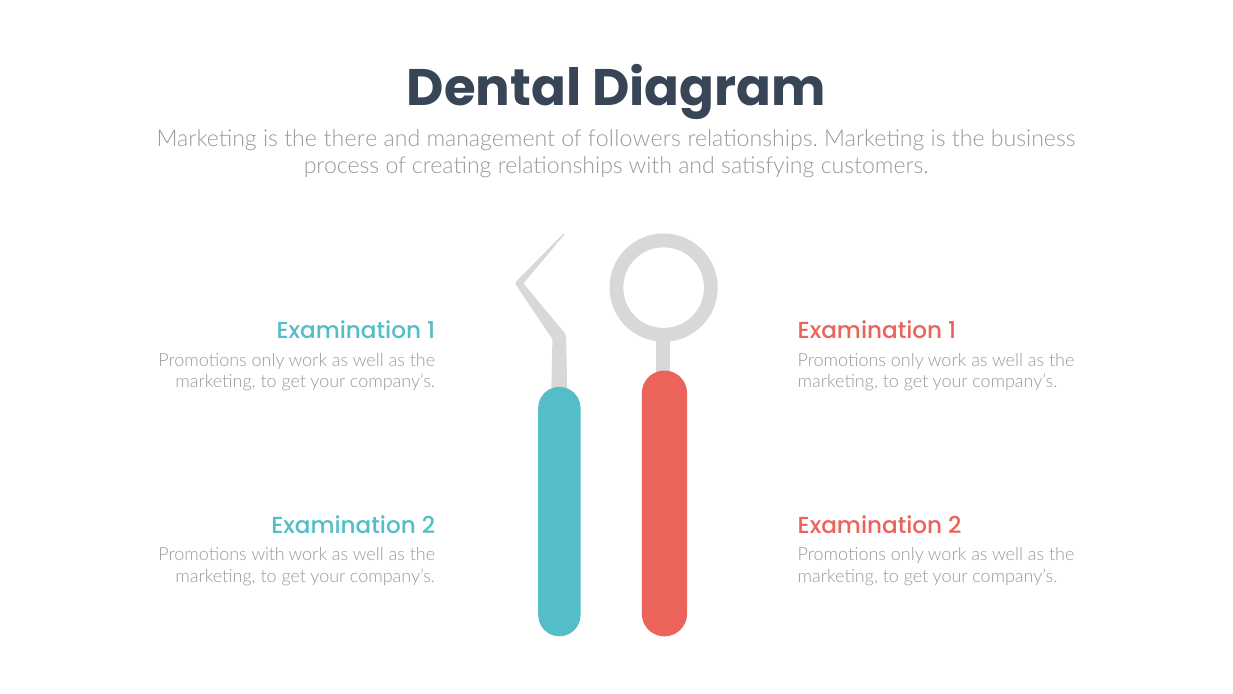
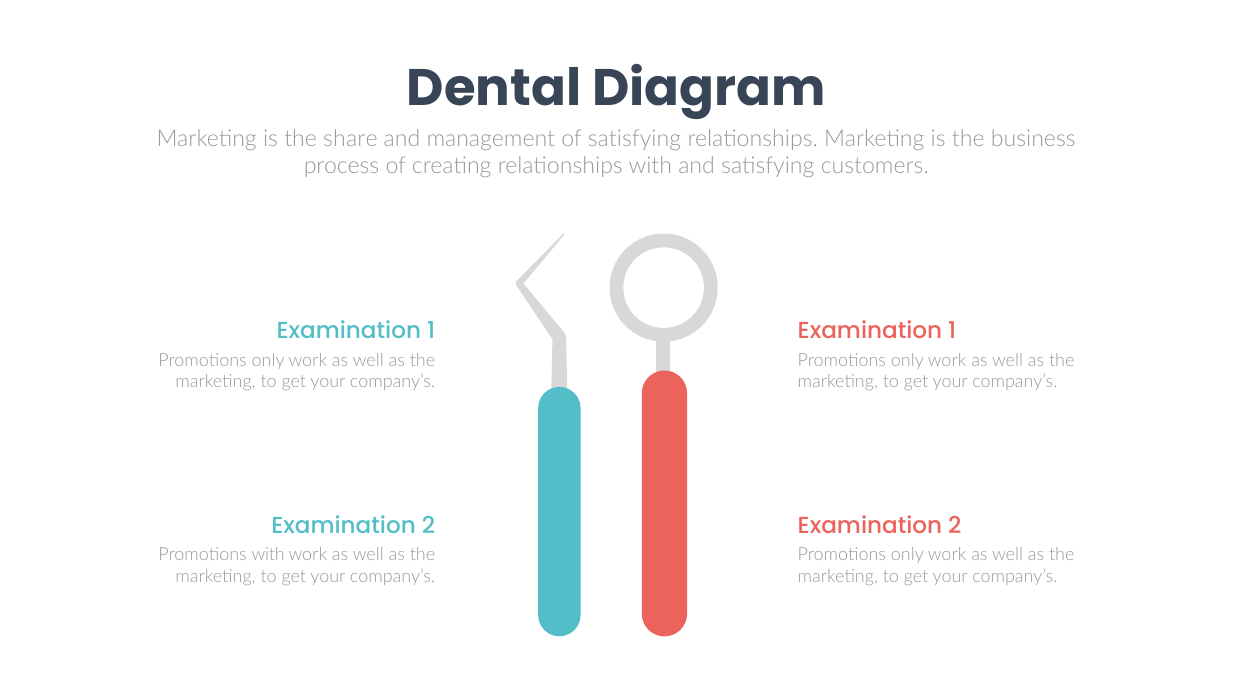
there: there -> share (350, 138)
of followers: followers -> satisfying (634, 138)
